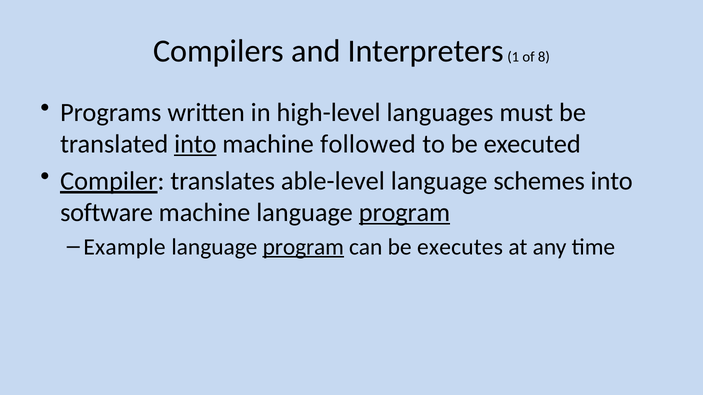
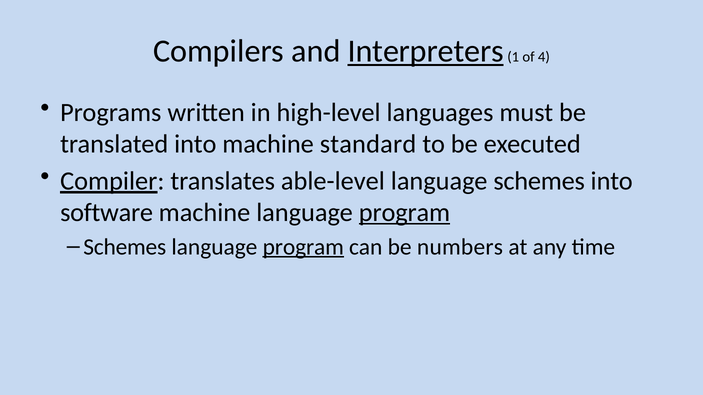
Interpreters underline: none -> present (426, 51)
8: 8 -> 4 (544, 57)
into underline: present -> none (195, 144)
followed: followed -> standard (368, 144)
Example: Example -> Schemes (125, 247)
executes: executes -> numbers (460, 247)
